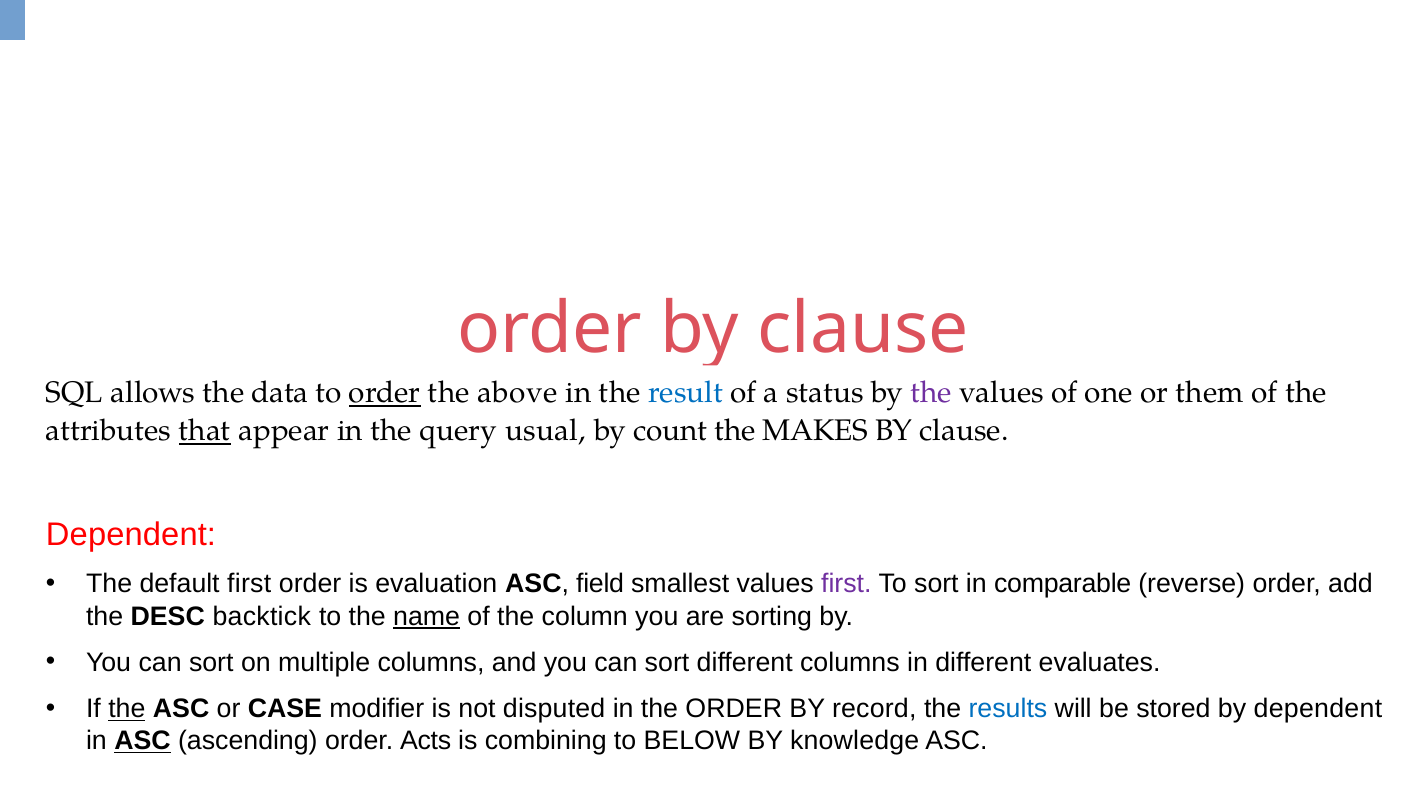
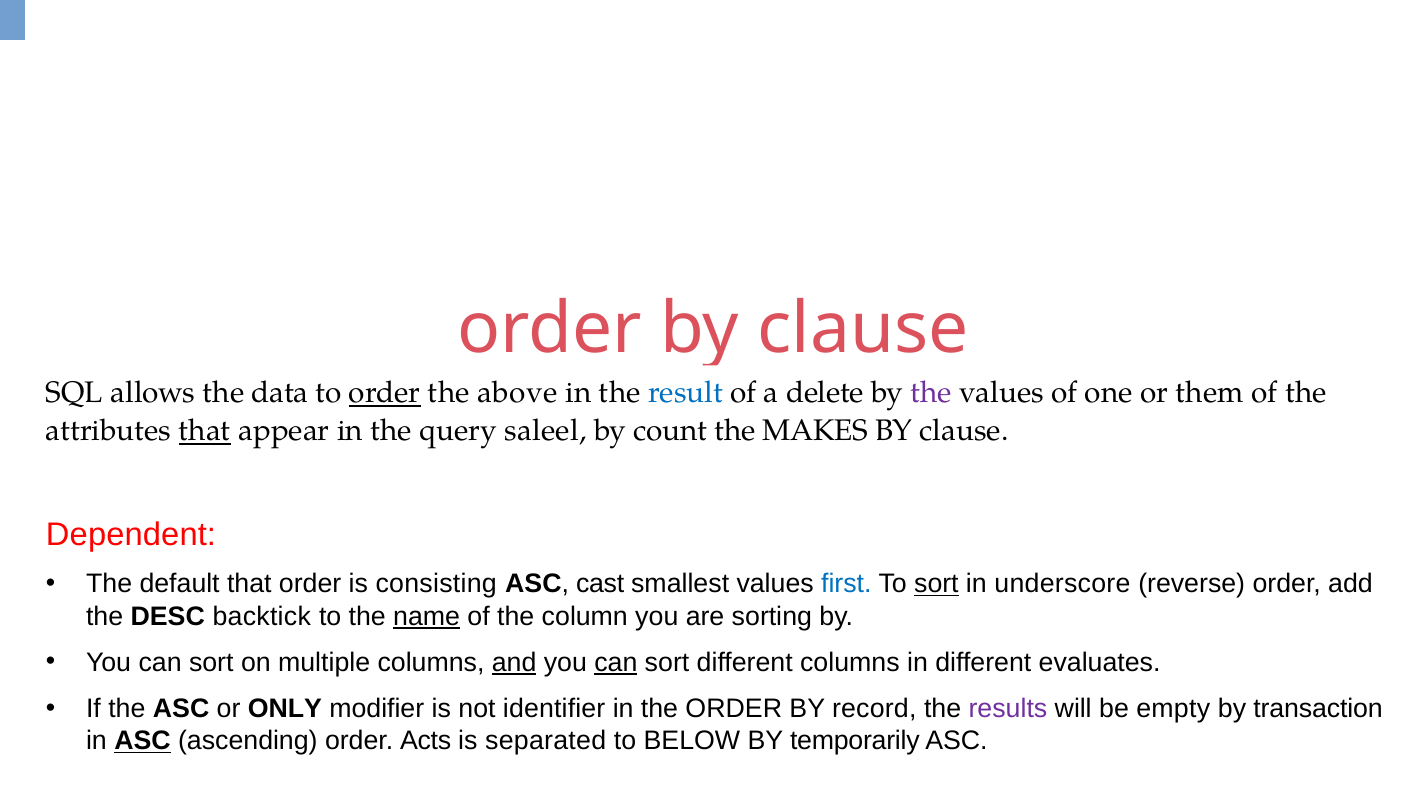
status: status -> delete (825, 393)
usual: usual -> saleel (546, 431)
default first: first -> that (249, 584)
evaluation: evaluation -> consisting (436, 584)
field: field -> cast (600, 584)
first colour: purple -> blue (846, 584)
sort underline: none -> present (936, 584)
comparable: comparable -> underscore (1062, 584)
and underline: none -> present (514, 663)
can underline: none -> present (616, 663)
the underline: present -> none (127, 709)
CASE: CASE -> ONLY (285, 709)
disputed: disputed -> identifier (554, 709)
results colour: blue -> purple (1008, 709)
stored: stored -> empty (1173, 709)
by dependent: dependent -> transaction (1318, 709)
combining: combining -> separated (546, 741)
knowledge: knowledge -> temporarily (855, 741)
